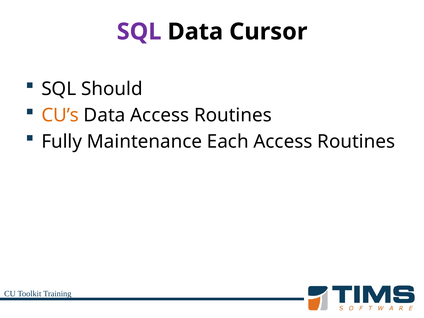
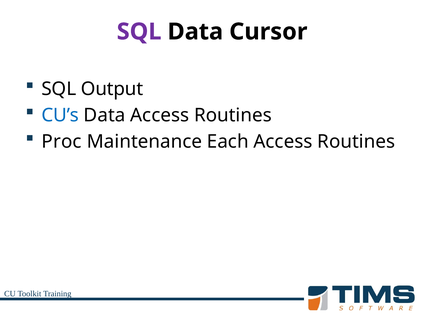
Should: Should -> Output (112, 89)
CU’s colour: orange -> blue (60, 115)
Fully: Fully -> Proc (62, 142)
